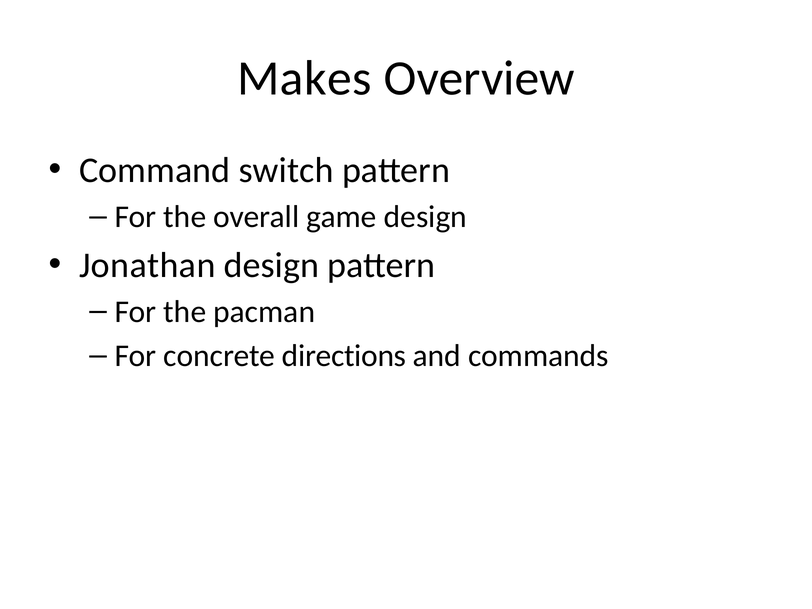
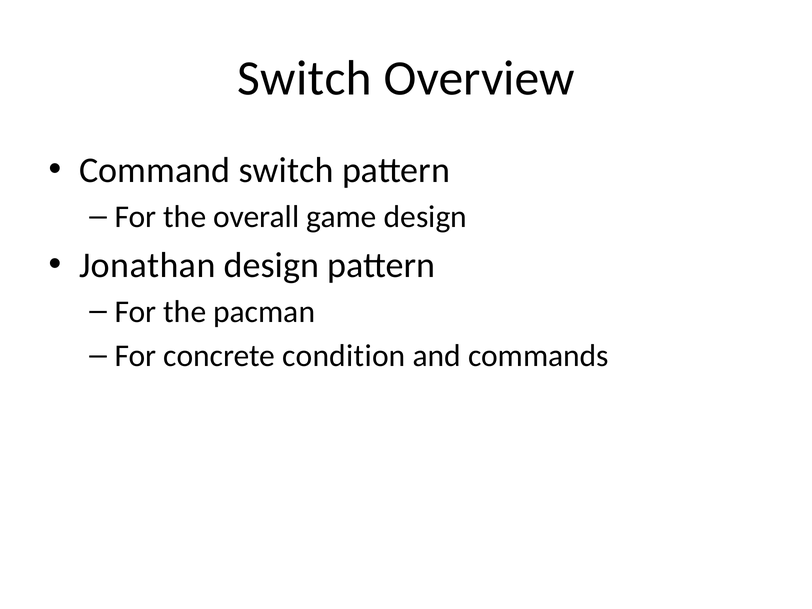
Makes: Makes -> Switch (305, 79)
directions: directions -> condition (344, 356)
